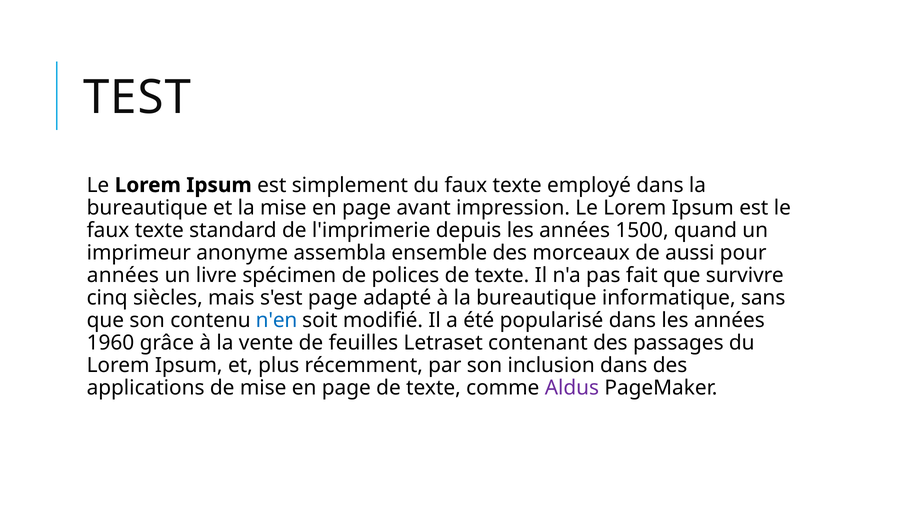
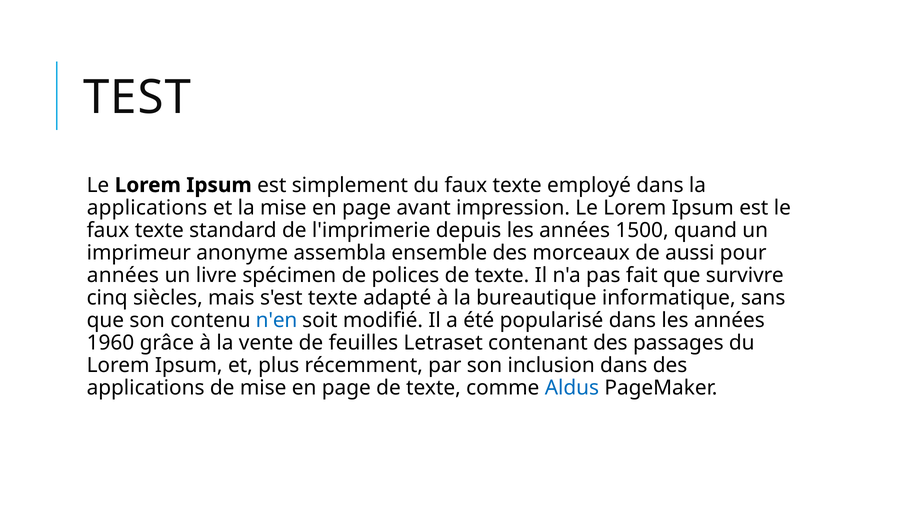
bureautique: bureautique -> applications (147, 208)
s'est page: page -> texte (333, 298)
Aldus colour: purple -> blue (572, 388)
